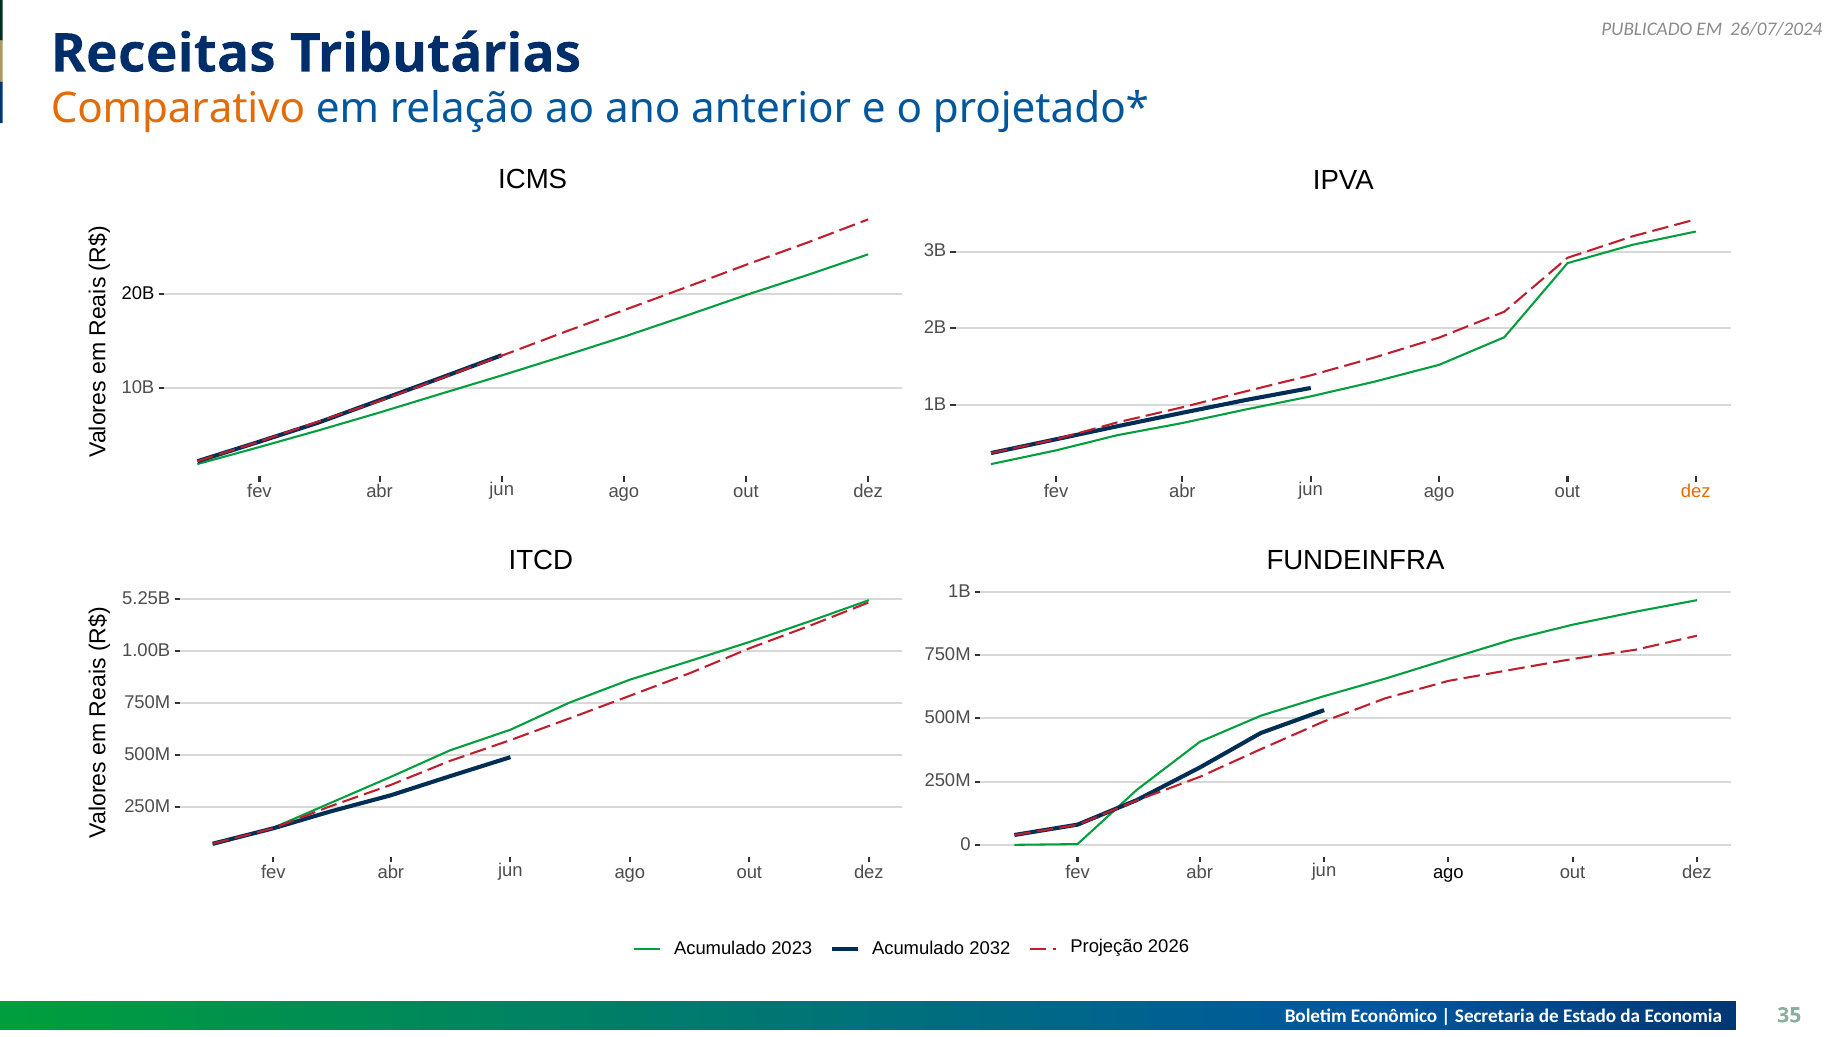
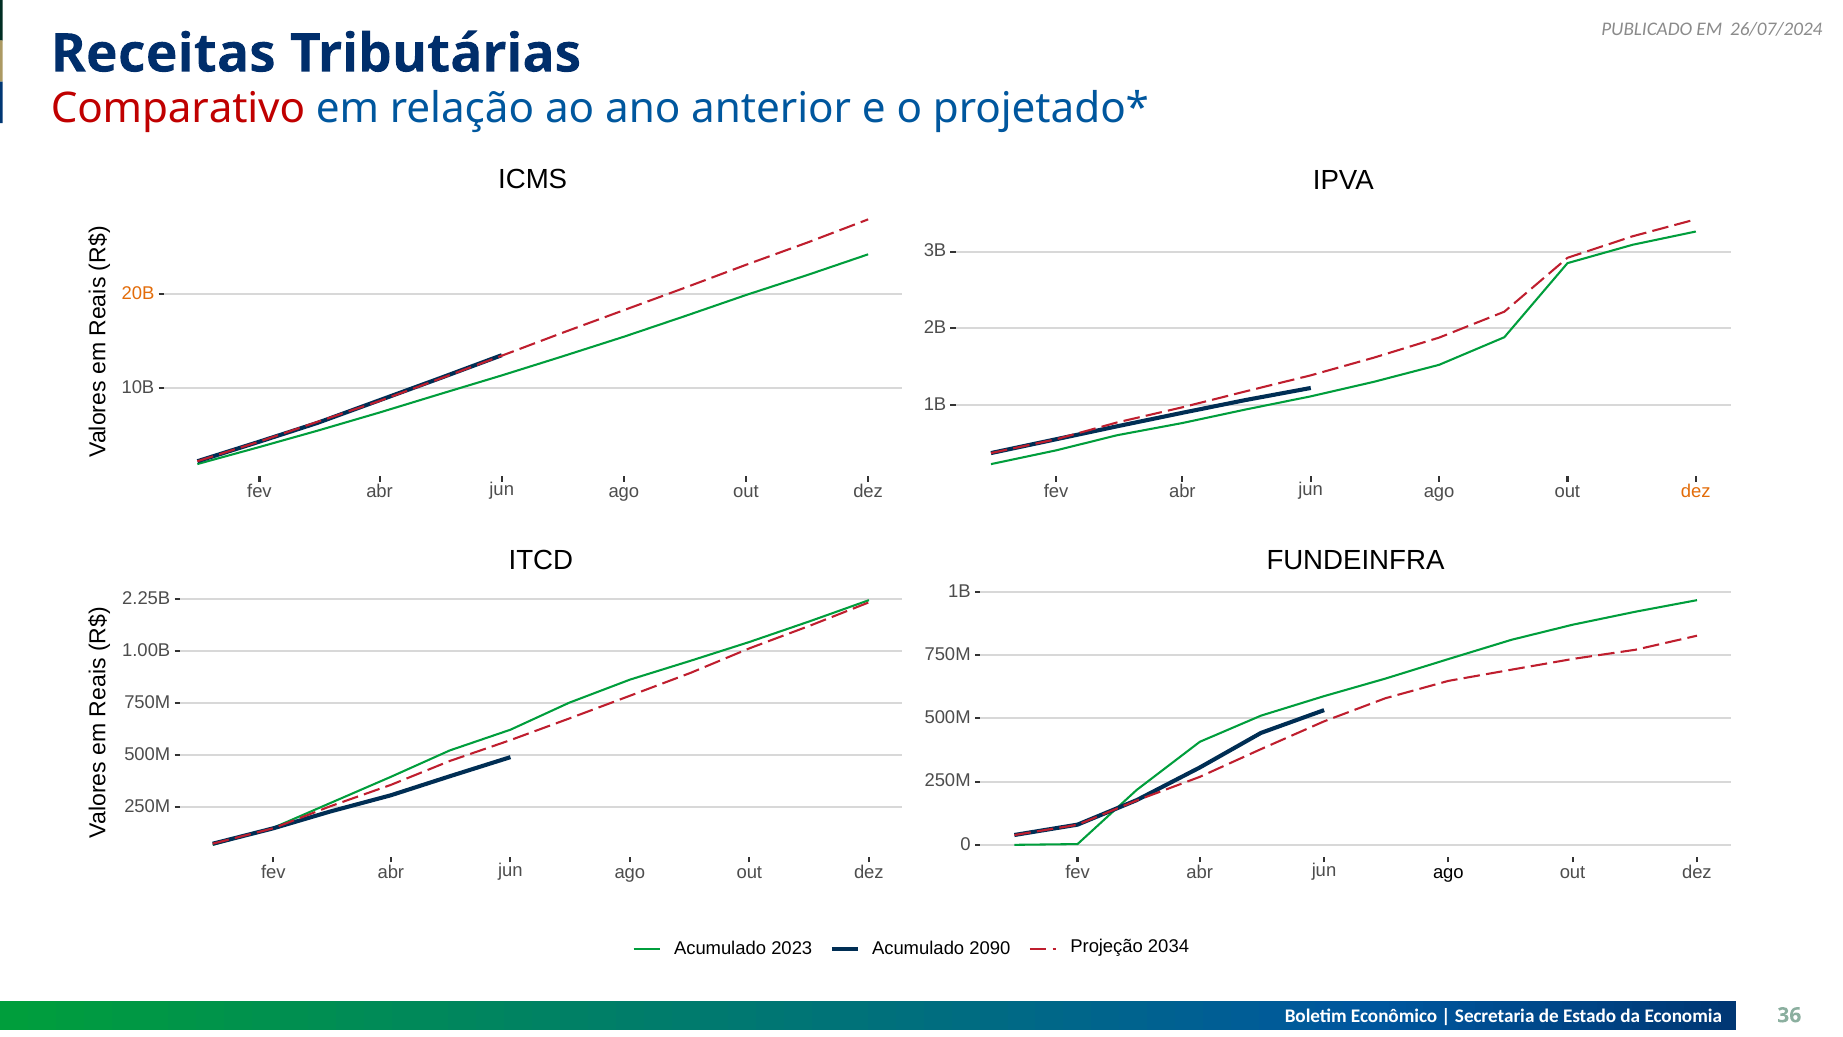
Comparativo colour: orange -> red (178, 109)
20B colour: black -> orange (138, 293)
5.25B: 5.25B -> 2.25B (146, 599)
2032: 2032 -> 2090 (990, 948)
2026: 2026 -> 2034 (1168, 946)
35: 35 -> 36 (1789, 1015)
